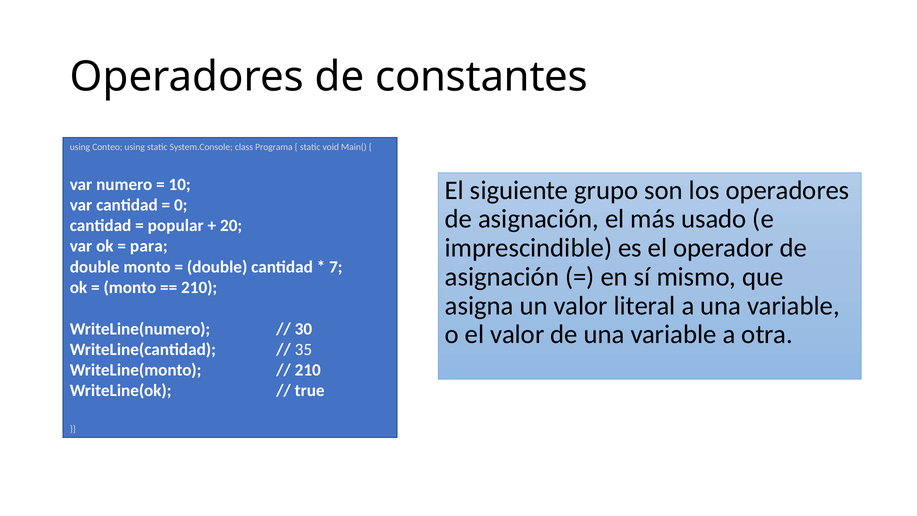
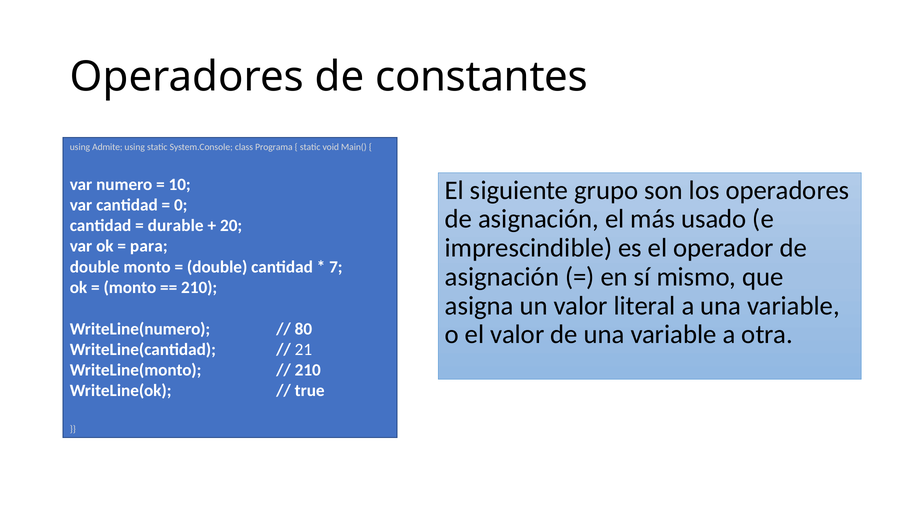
Conteo: Conteo -> Admite (107, 147)
popular: popular -> durable (176, 226)
30: 30 -> 80 (303, 329)
35: 35 -> 21 (303, 349)
